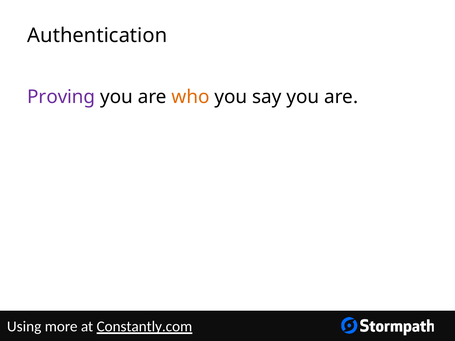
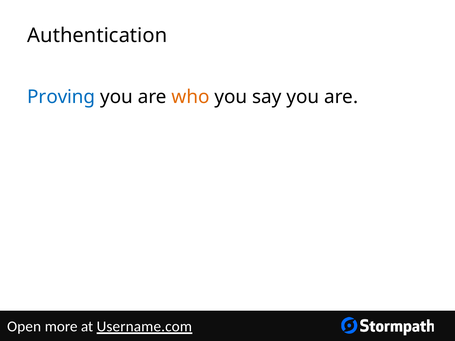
Proving colour: purple -> blue (61, 97)
Using: Using -> Open (24, 327)
Constantly.com: Constantly.com -> Username.com (144, 327)
